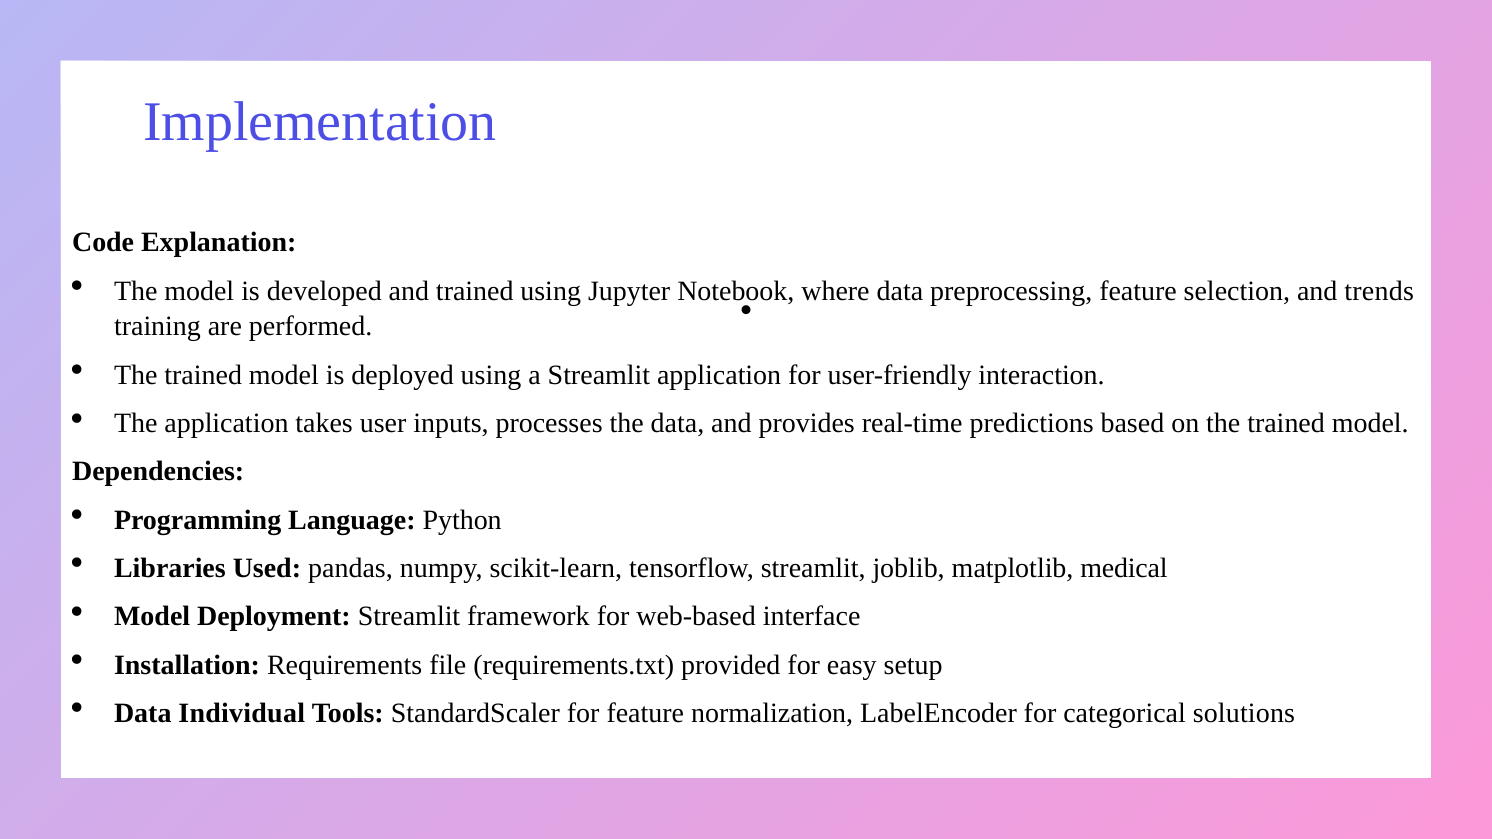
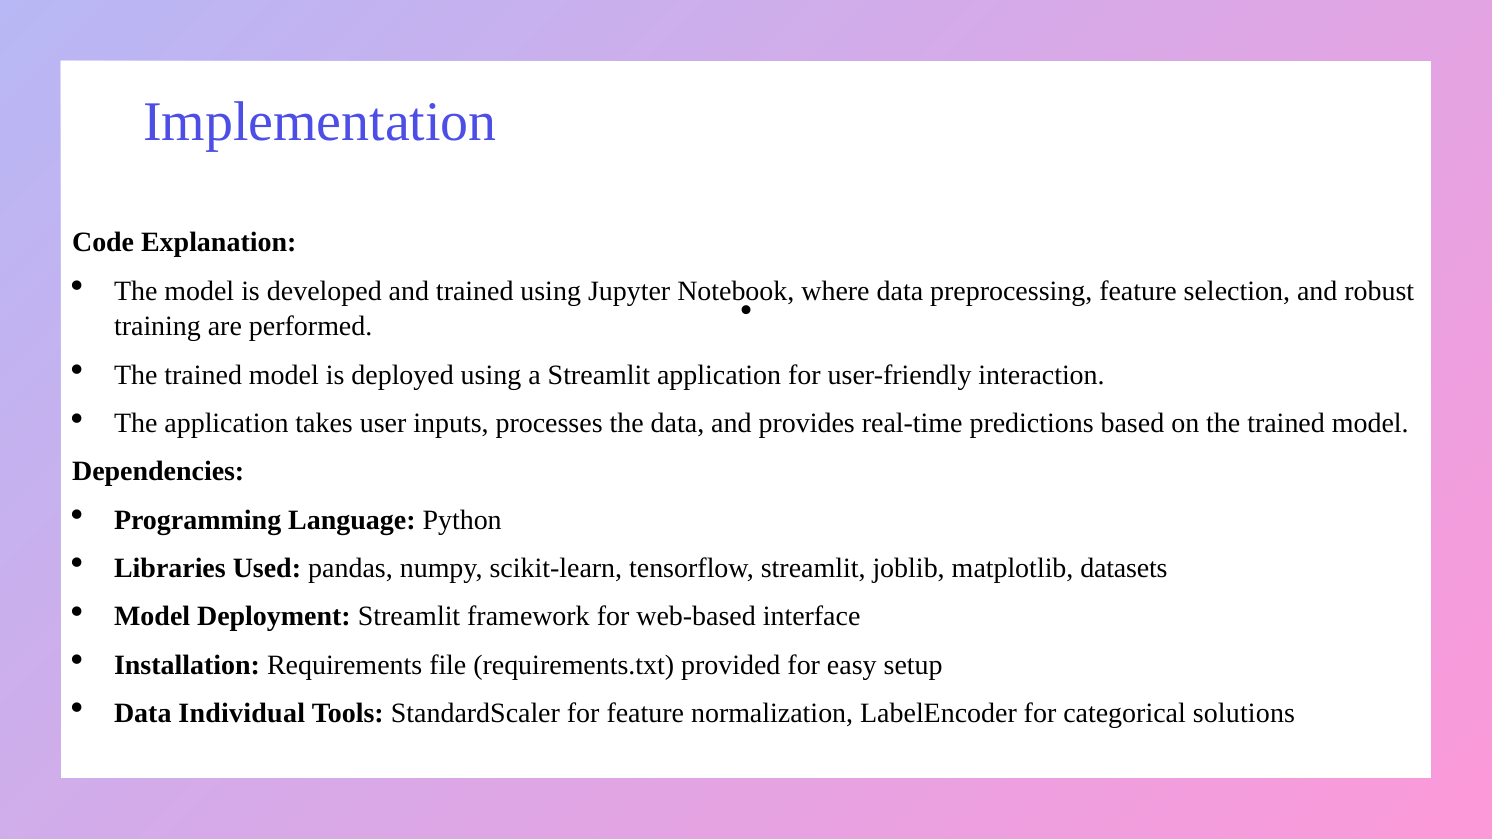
trends: trends -> robust (1379, 291)
medical: medical -> datasets (1124, 568)
